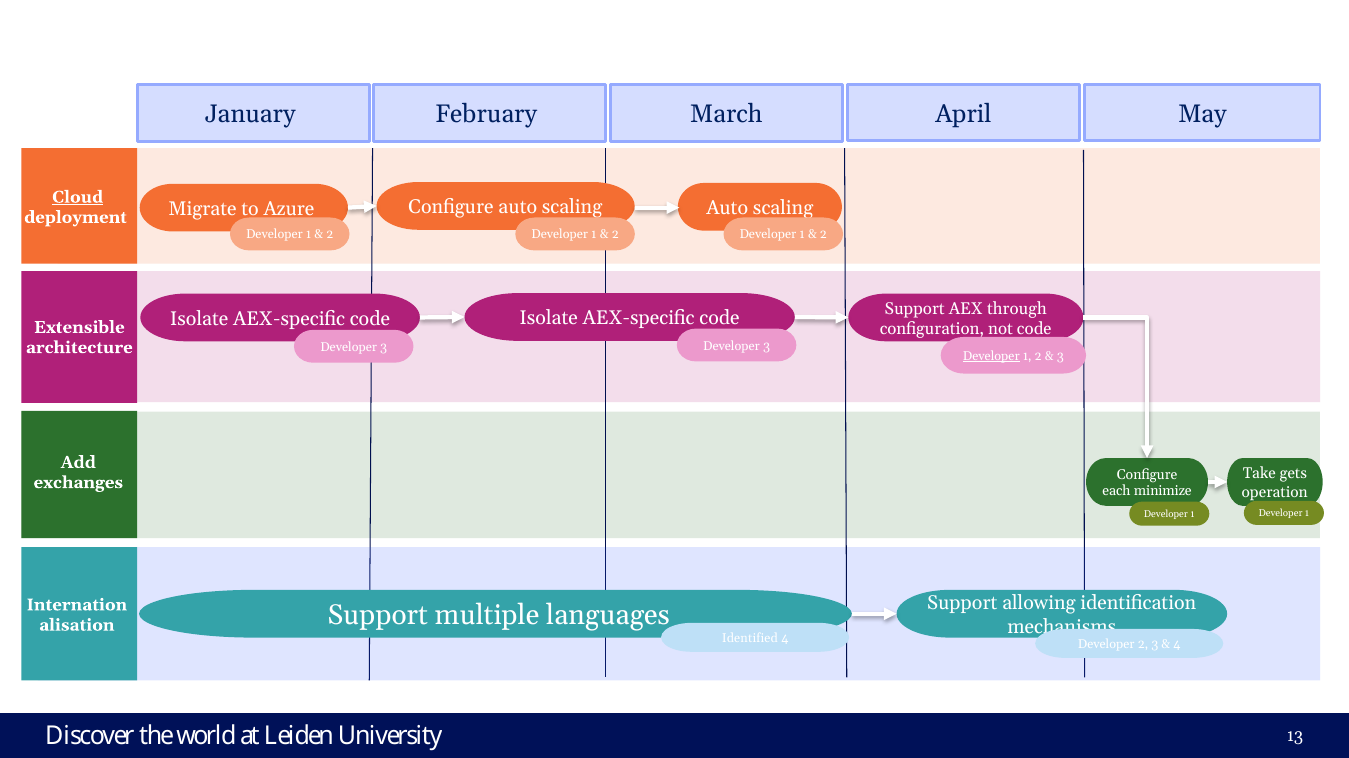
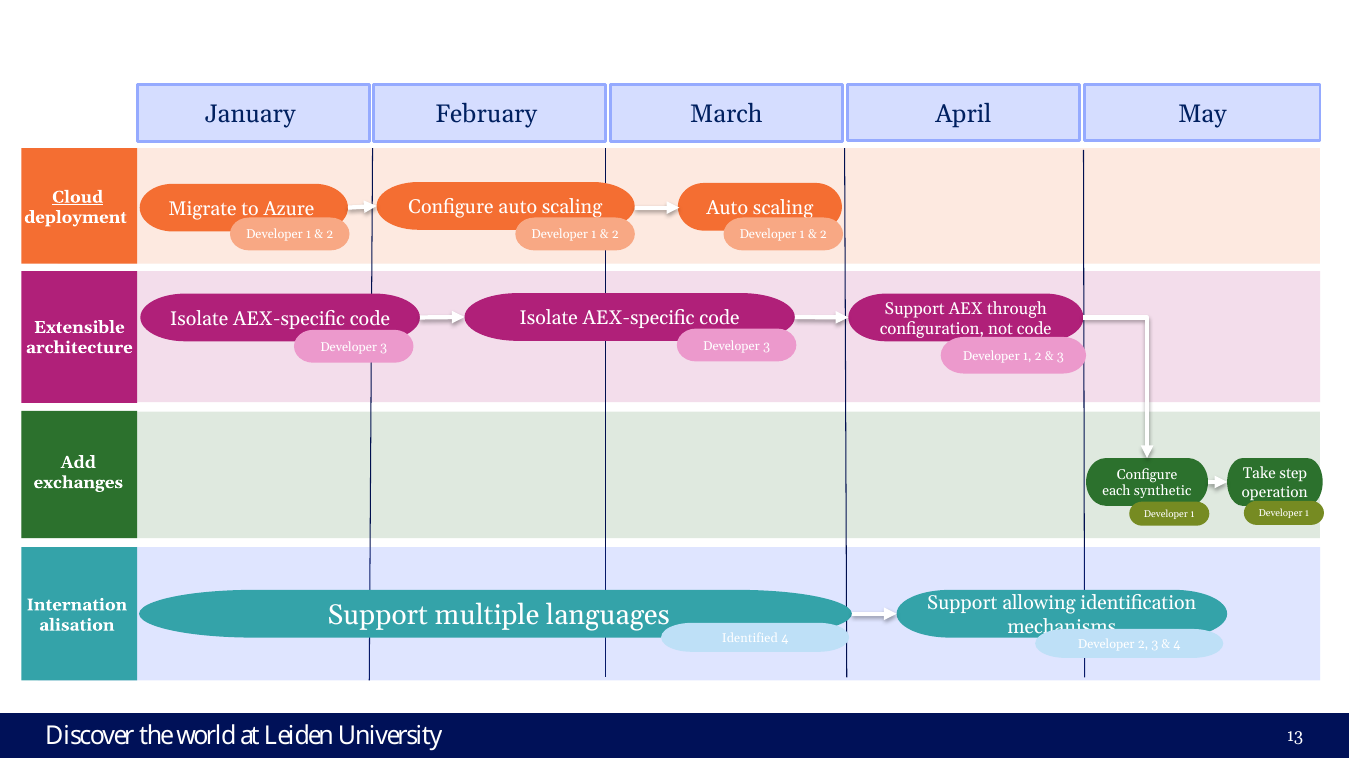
Developer underline: present -> none (991, 356)
gets: gets -> step (1293, 474)
minimize: minimize -> synthetic (1163, 492)
